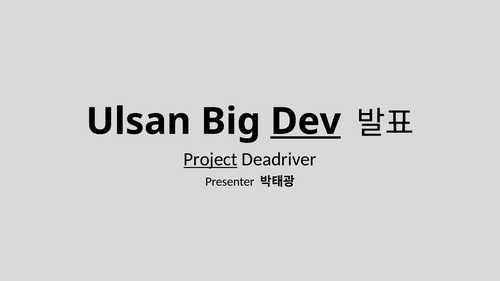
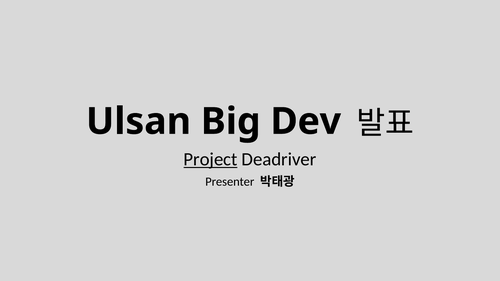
Dev underline: present -> none (306, 122)
